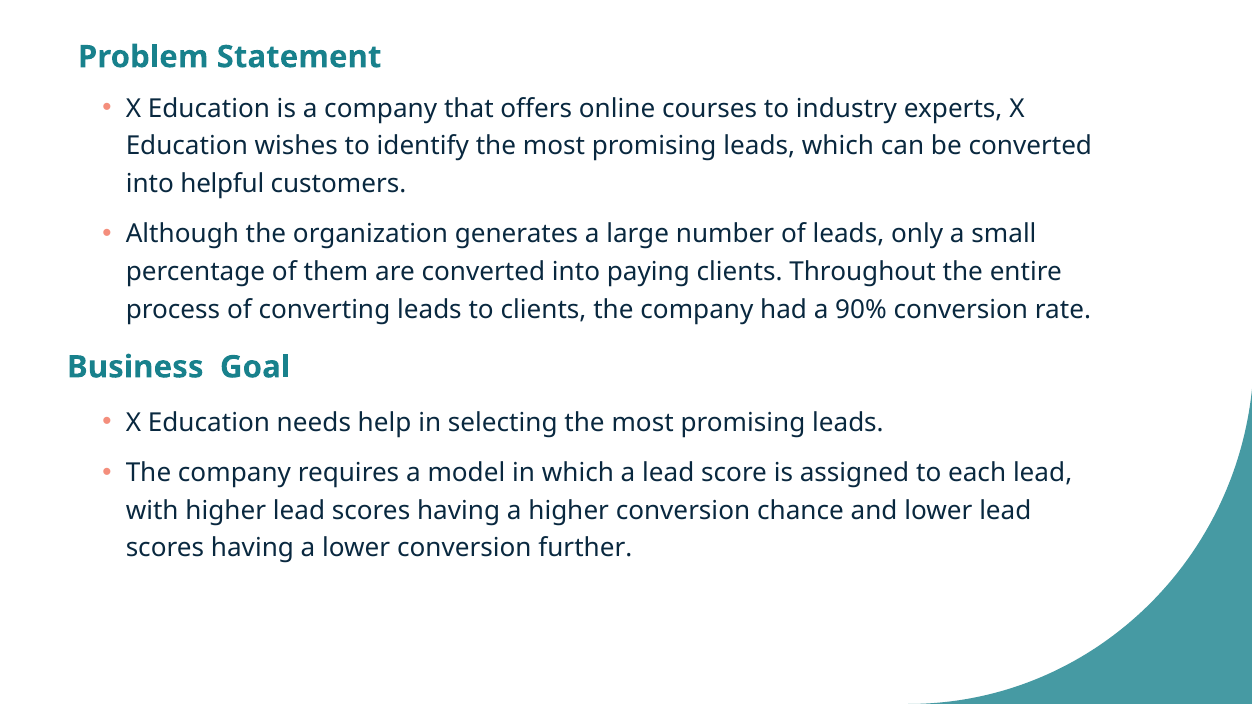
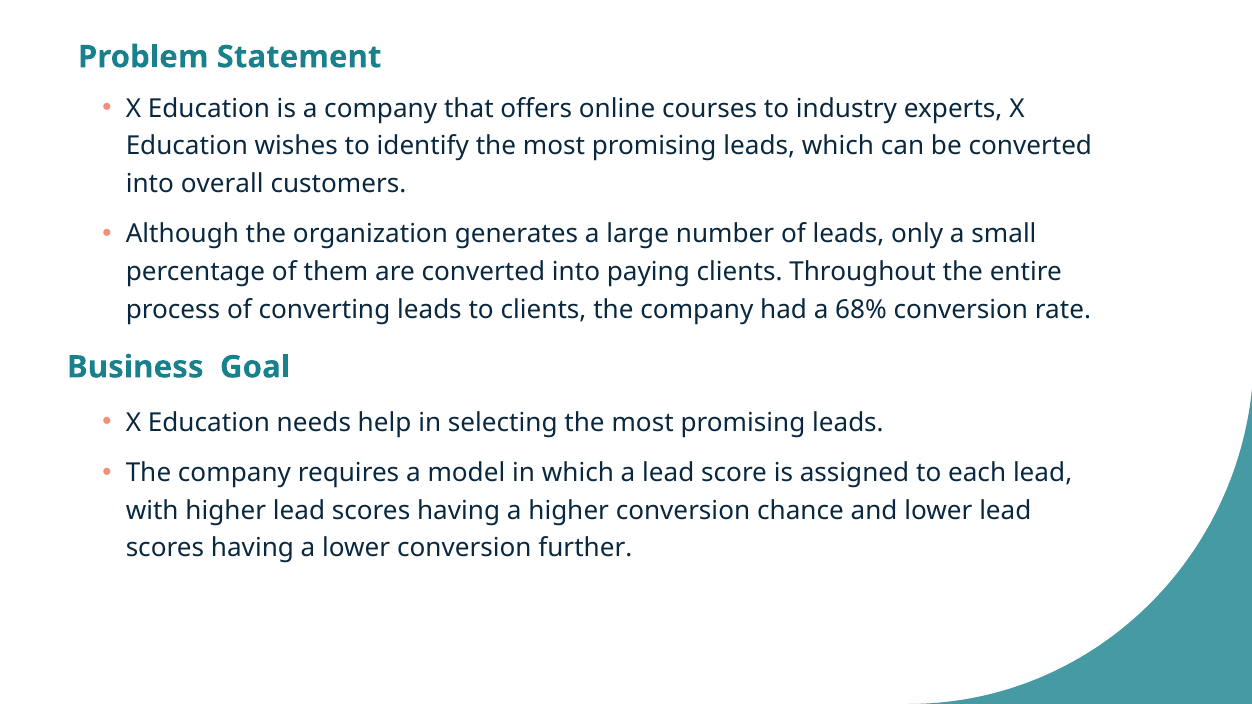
helpful: helpful -> overall (222, 184)
90%: 90% -> 68% (861, 310)
